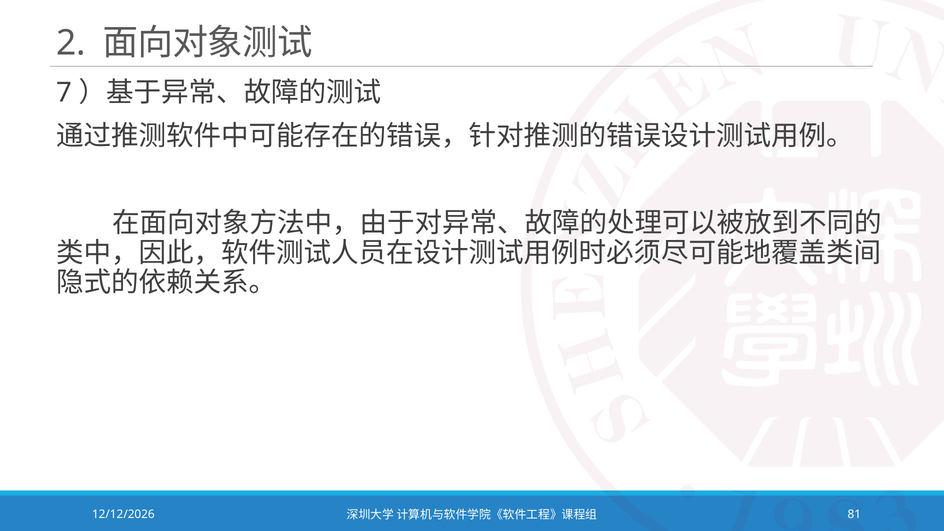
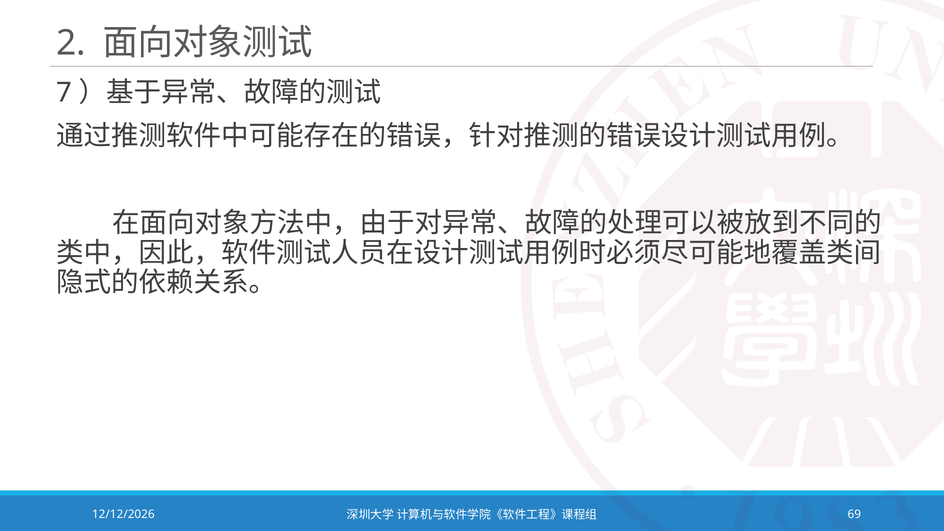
81: 81 -> 69 (854, 514)
